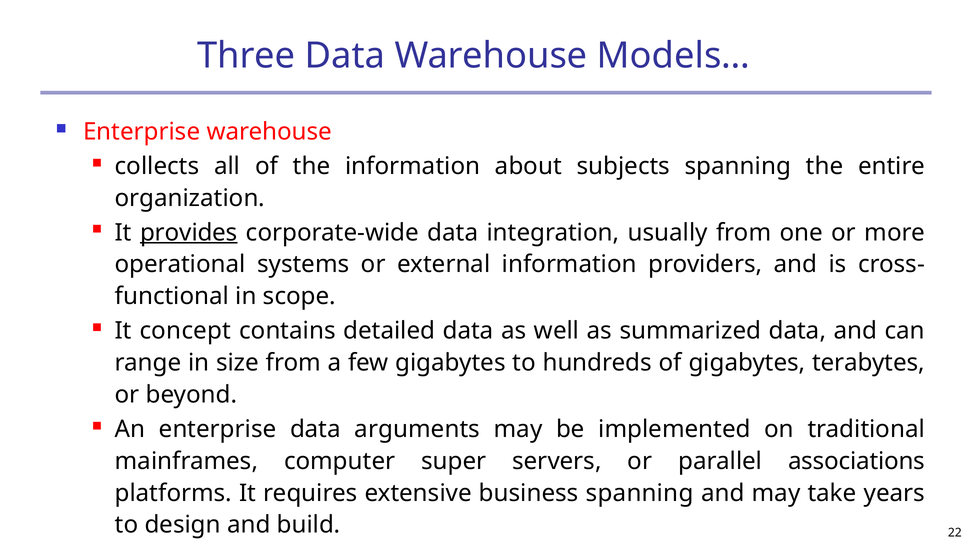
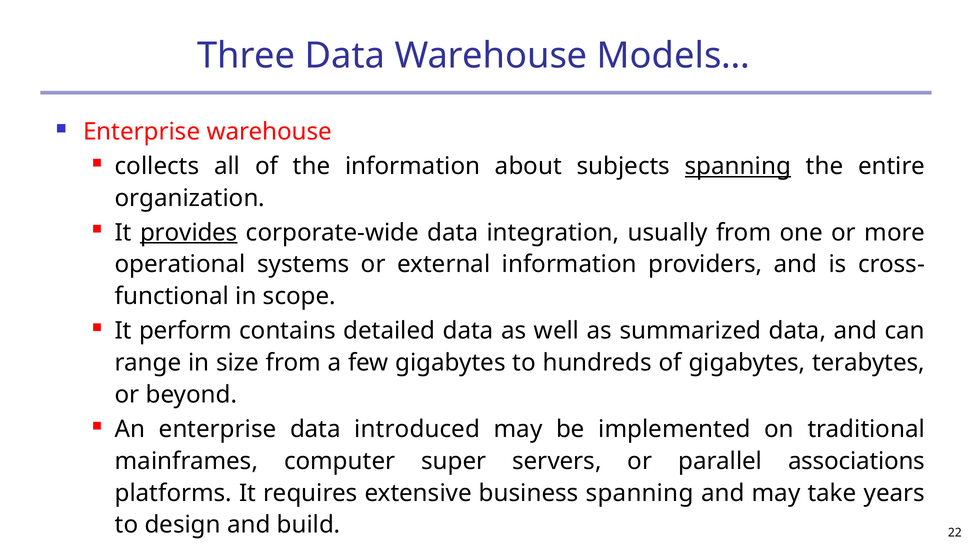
spanning underline: none -> present (738, 166)
concept: concept -> perform (186, 331)
arguments: arguments -> introduced (417, 429)
